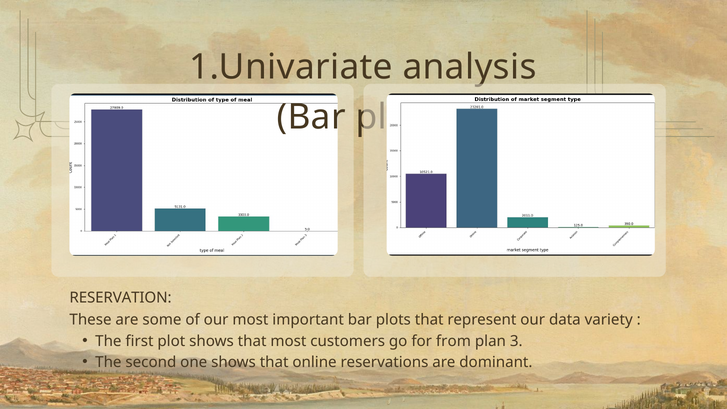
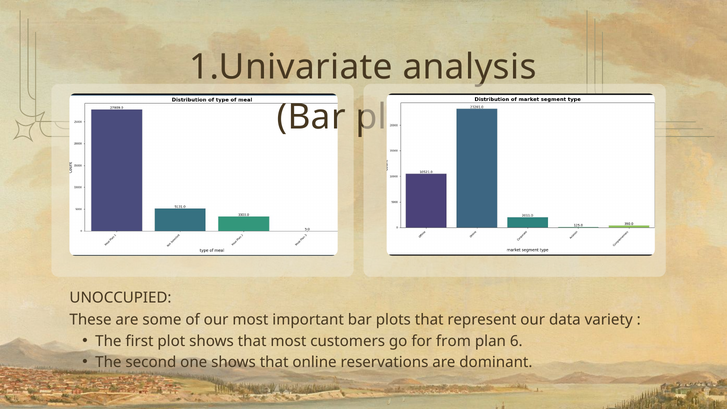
RESERVATION: RESERVATION -> UNOCCUPIED (120, 298)
3: 3 -> 6 (516, 341)
